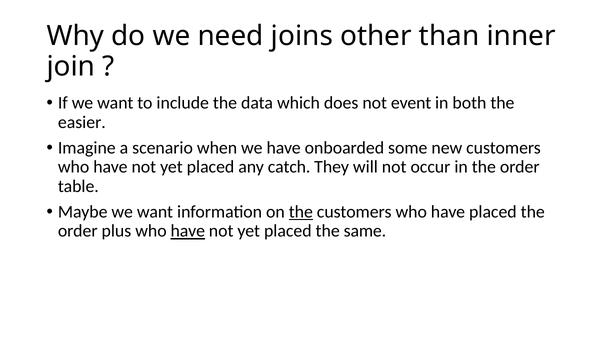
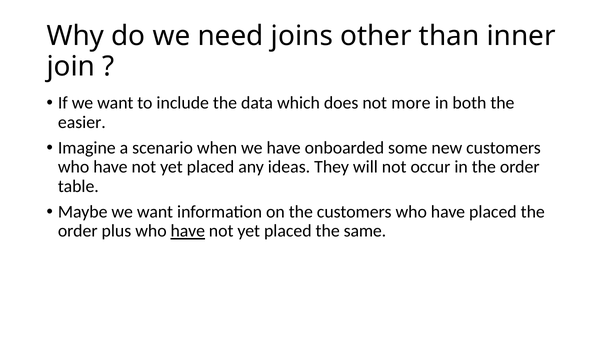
event: event -> more (411, 103)
catch: catch -> ideas (289, 167)
the underline: present -> none (301, 212)
